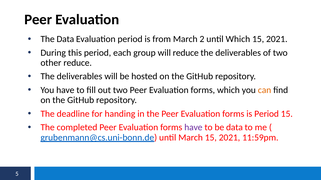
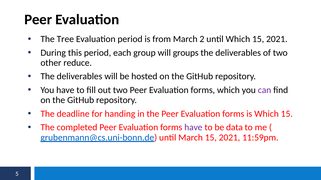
The Data: Data -> Tree (65, 39)
will reduce: reduce -> groups (186, 53)
can colour: orange -> purple (265, 90)
is Period: Period -> Which (267, 114)
